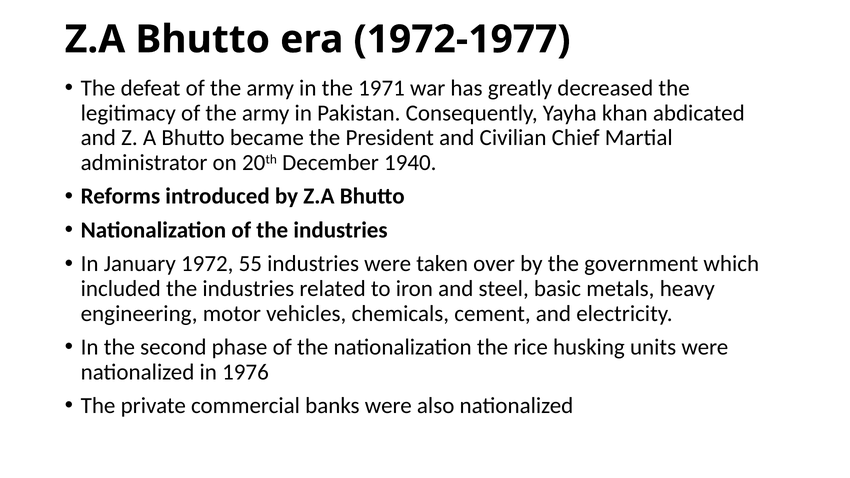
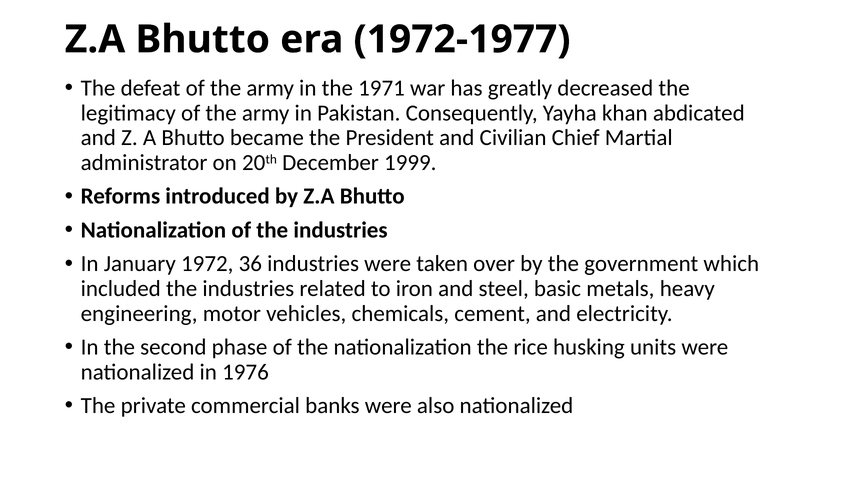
1940: 1940 -> 1999 (410, 163)
55: 55 -> 36 (250, 264)
